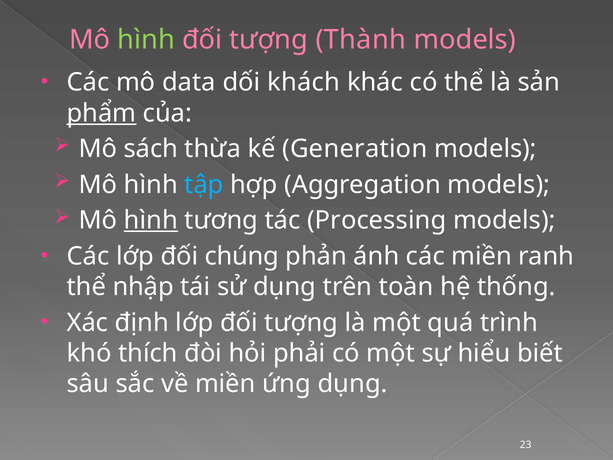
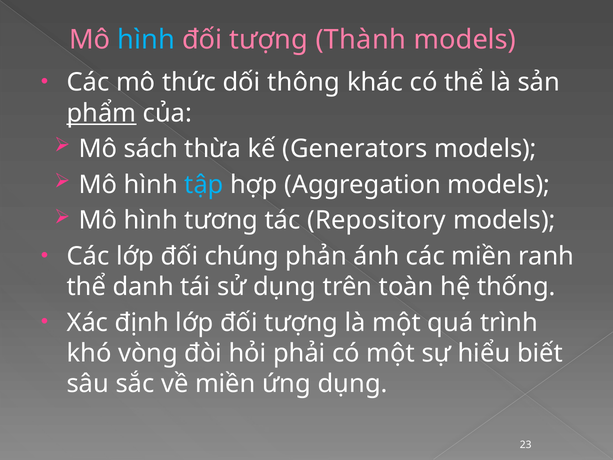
hình colour: light green -> light blue (146, 40)
data: data -> thức (189, 82)
khách: khách -> thông (304, 82)
Generation: Generation -> Generators (355, 149)
hình underline: present -> none (151, 220)
Processing: Processing -> Repository (377, 220)
nhập: nhập -> danh (143, 287)
thích: thích -> vòng (148, 353)
